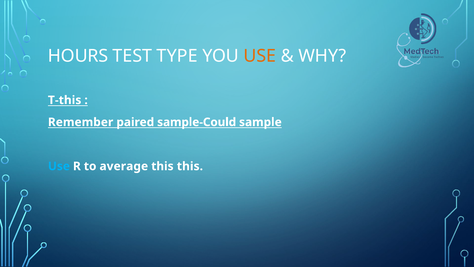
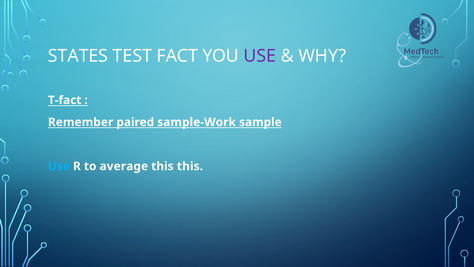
HOURS: HOURS -> STATES (78, 56)
TYPE: TYPE -> FACT (177, 56)
USE colour: orange -> purple (260, 56)
T-this: T-this -> T-fact (65, 100)
sample-Could: sample-Could -> sample-Work (197, 122)
